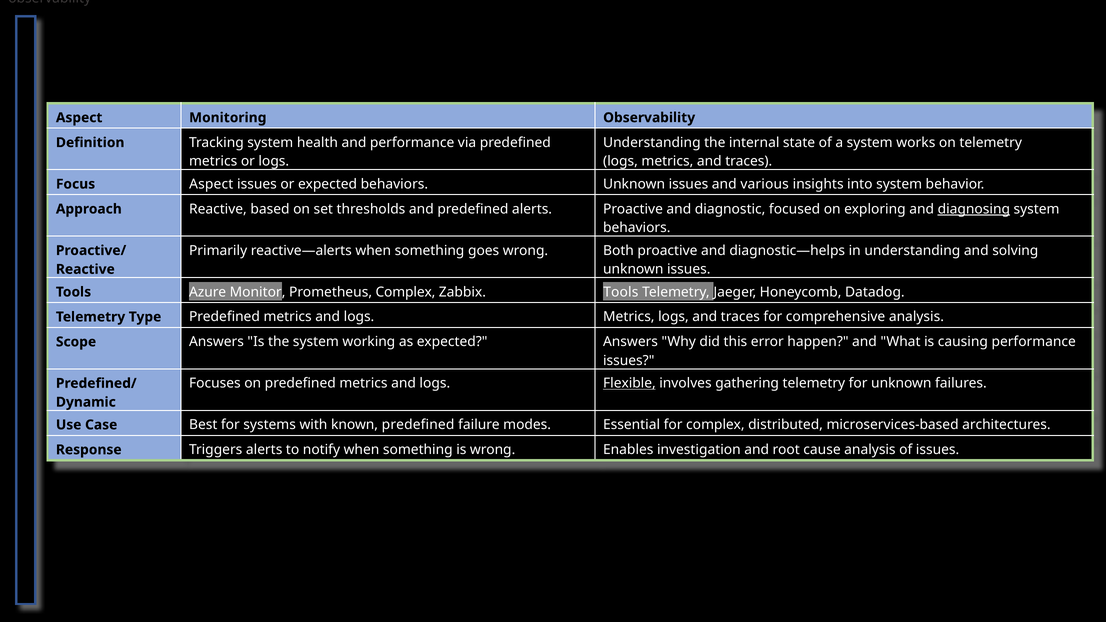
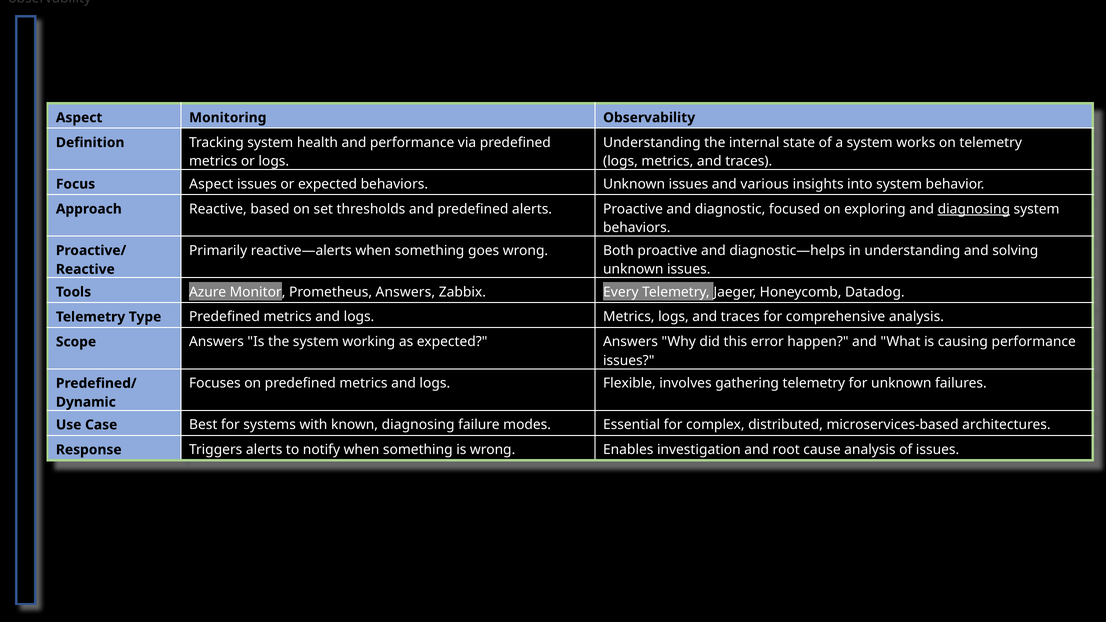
Prometheus Complex: Complex -> Answers (405, 292)
Zabbix Tools: Tools -> Every (621, 292)
Flexible underline: present -> none (629, 383)
known predefined: predefined -> diagnosing (418, 425)
